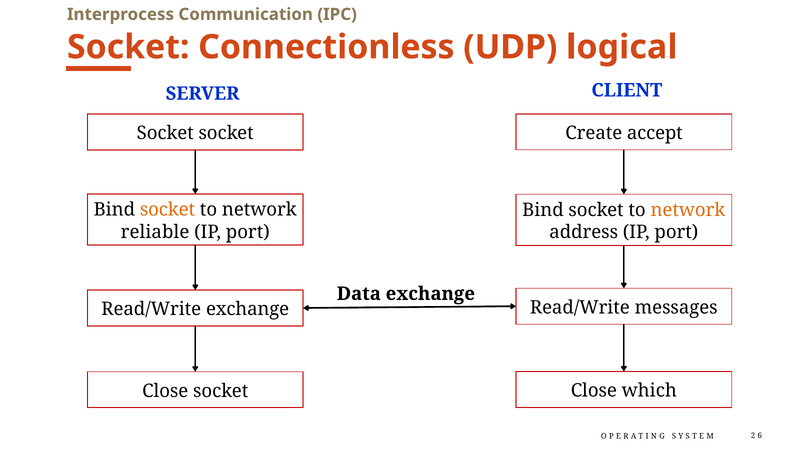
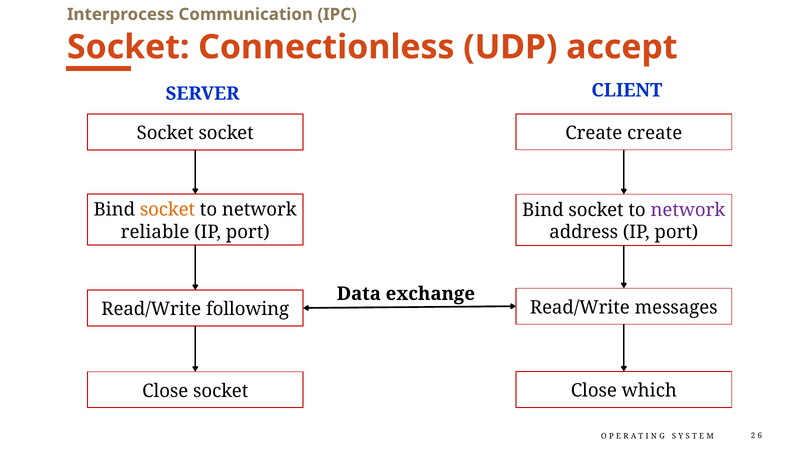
logical: logical -> accept (622, 47)
Create accept: accept -> create (655, 133)
network colour: orange -> purple (688, 210)
Read/Write exchange: exchange -> following (248, 309)
